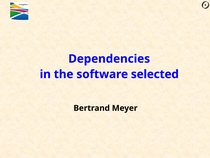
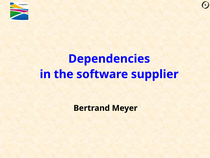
selected: selected -> supplier (155, 74)
